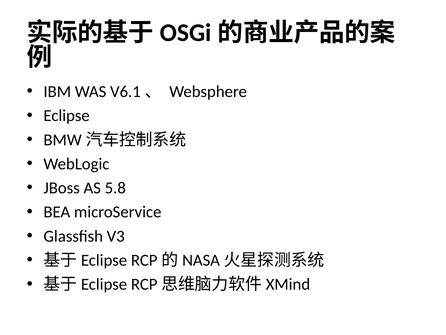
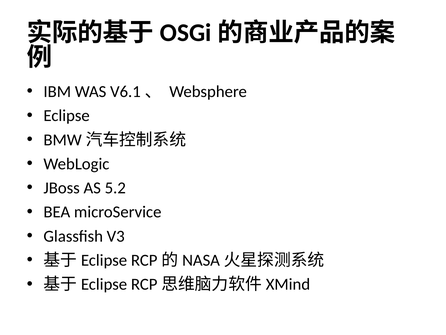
5.8: 5.8 -> 5.2 (115, 188)
